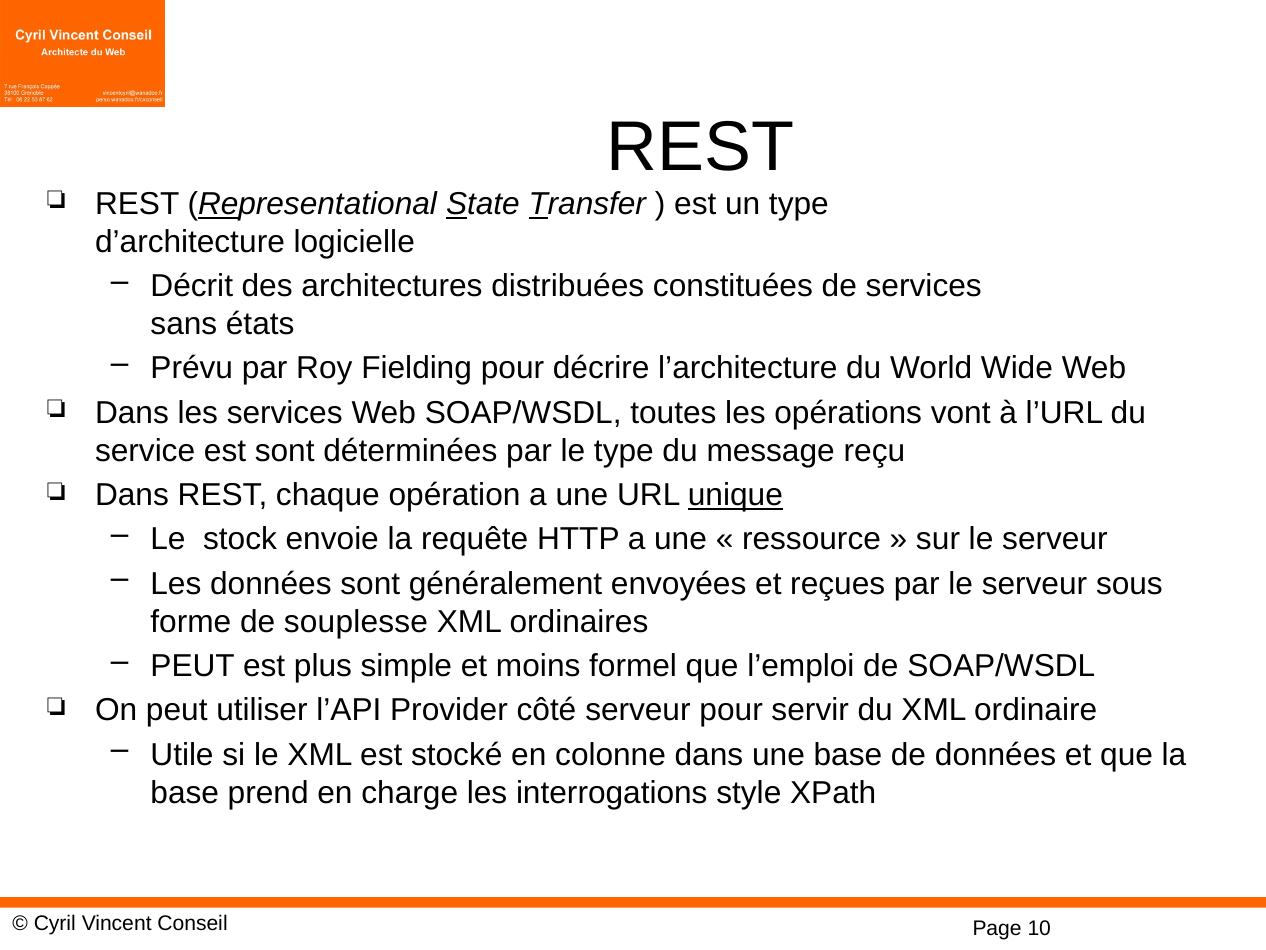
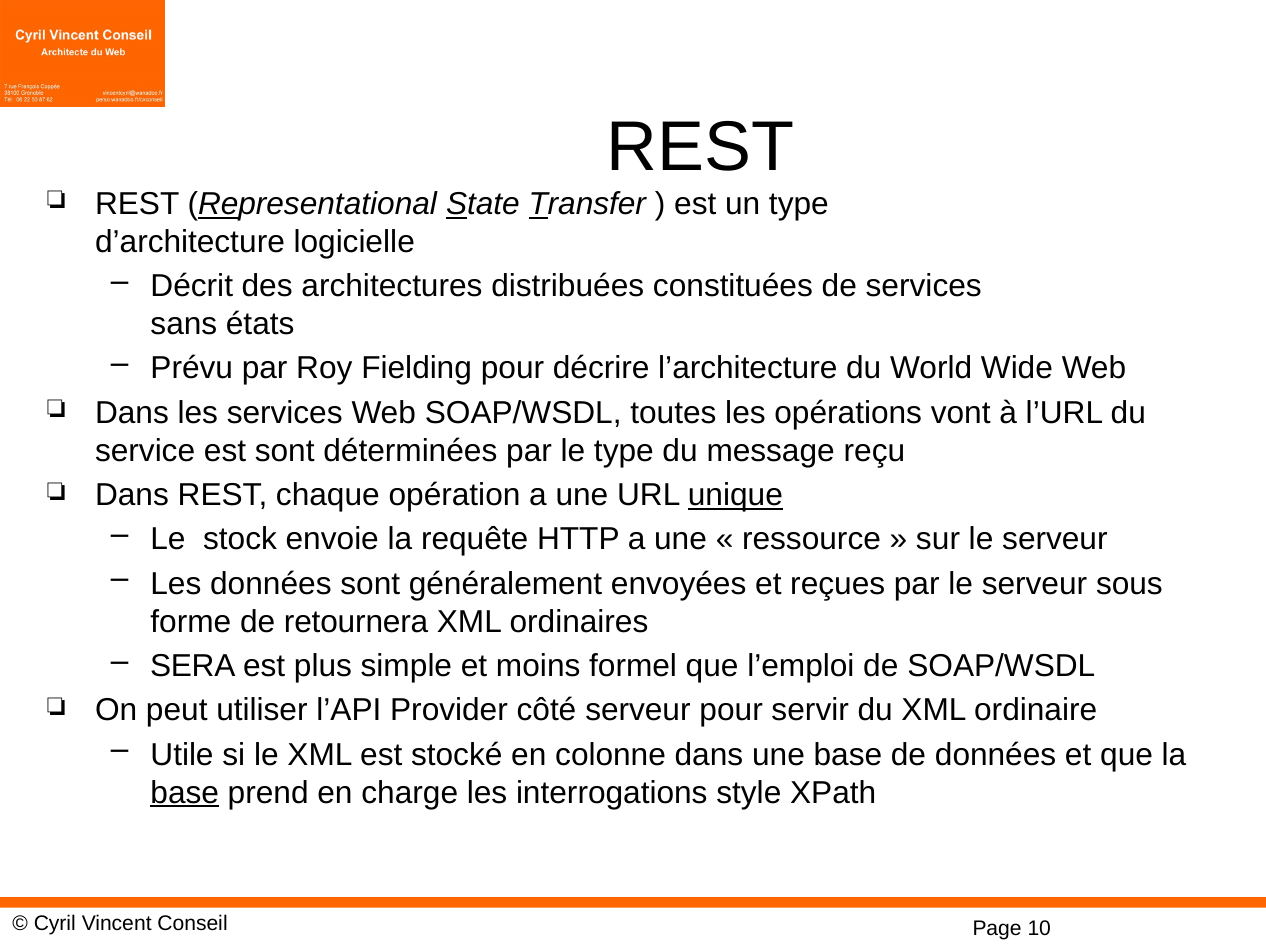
souplesse: souplesse -> retournera (356, 621)
PEUT: PEUT -> SERA (193, 666)
base underline: none -> present (185, 792)
